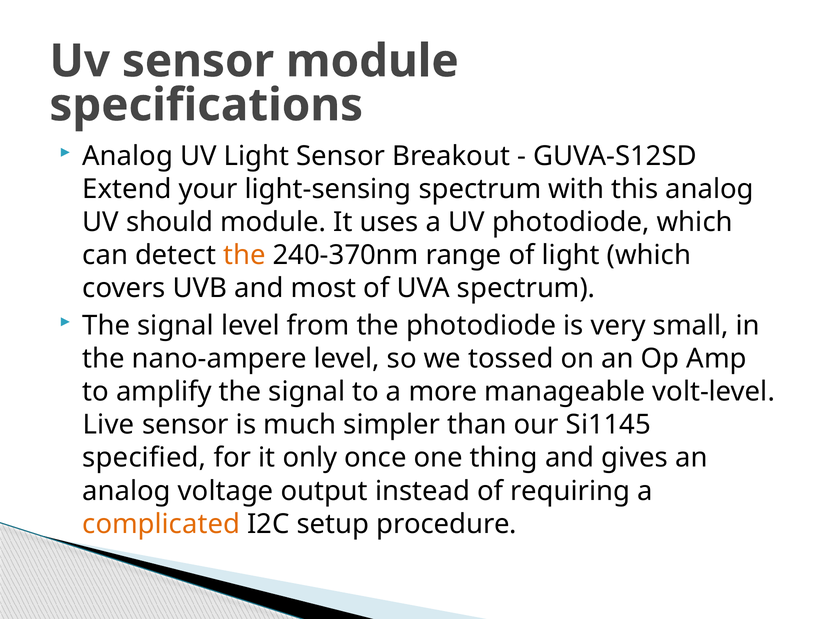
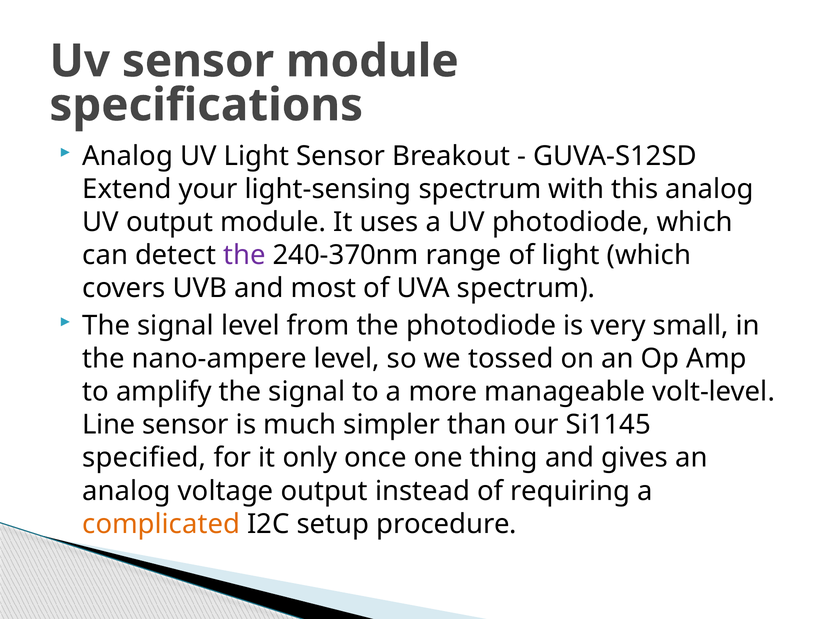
UV should: should -> output (170, 222)
the colour: orange -> purple (244, 255)
Live: Live -> Line (109, 425)
